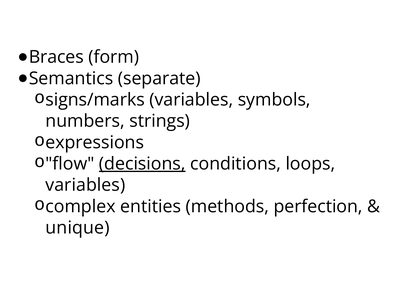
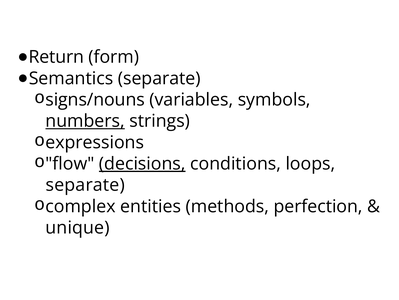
Braces: Braces -> Return (56, 57)
signs/marks: signs/marks -> signs/nouns (95, 99)
numbers underline: none -> present (85, 121)
variables: variables -> separate (85, 185)
